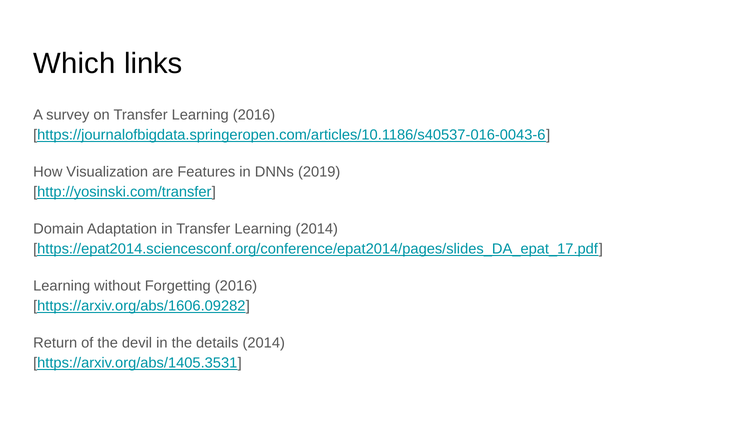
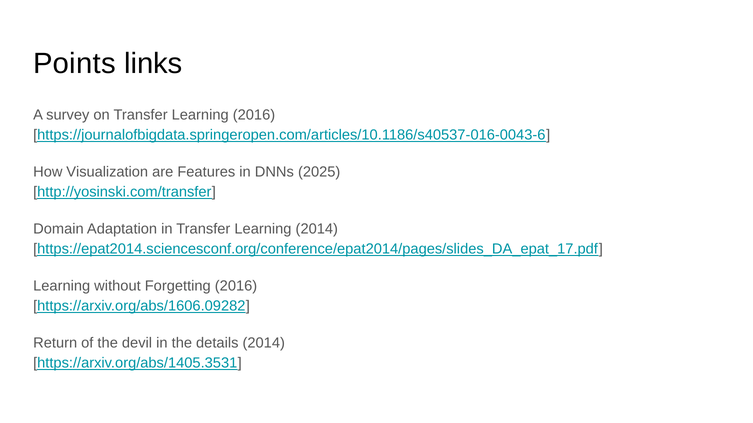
Which: Which -> Points (74, 64)
2019: 2019 -> 2025 (319, 172)
